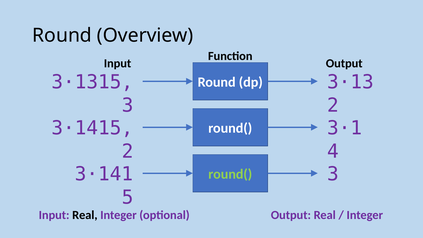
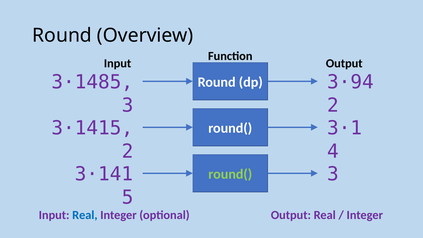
3·1315: 3·1315 -> 3·1485 (92, 82)
3·13: 3·13 -> 3·94 (351, 82)
Real colour: black -> blue (85, 215)
